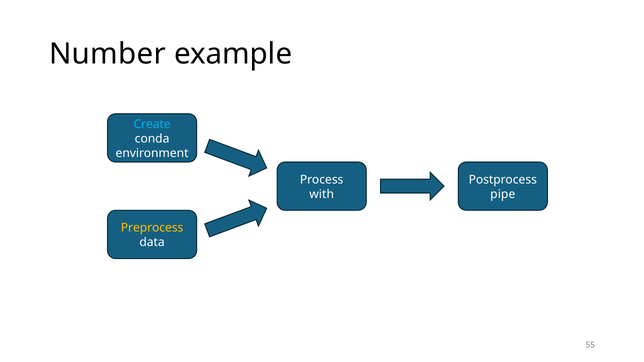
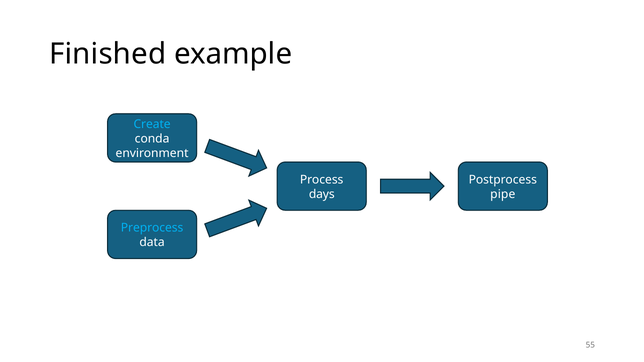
Number: Number -> Finished (108, 54)
with: with -> days (322, 194)
Preprocess colour: yellow -> light blue (152, 228)
